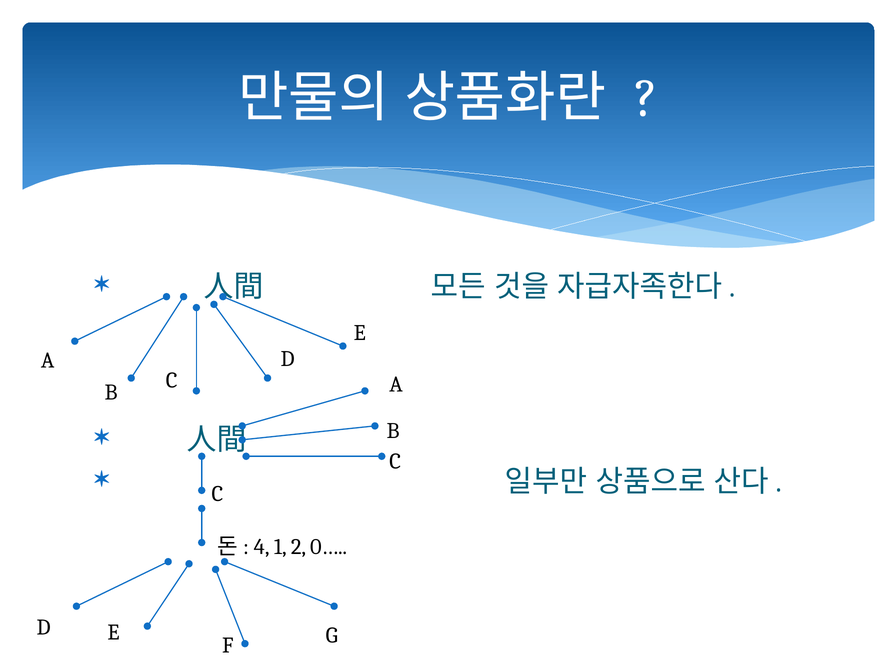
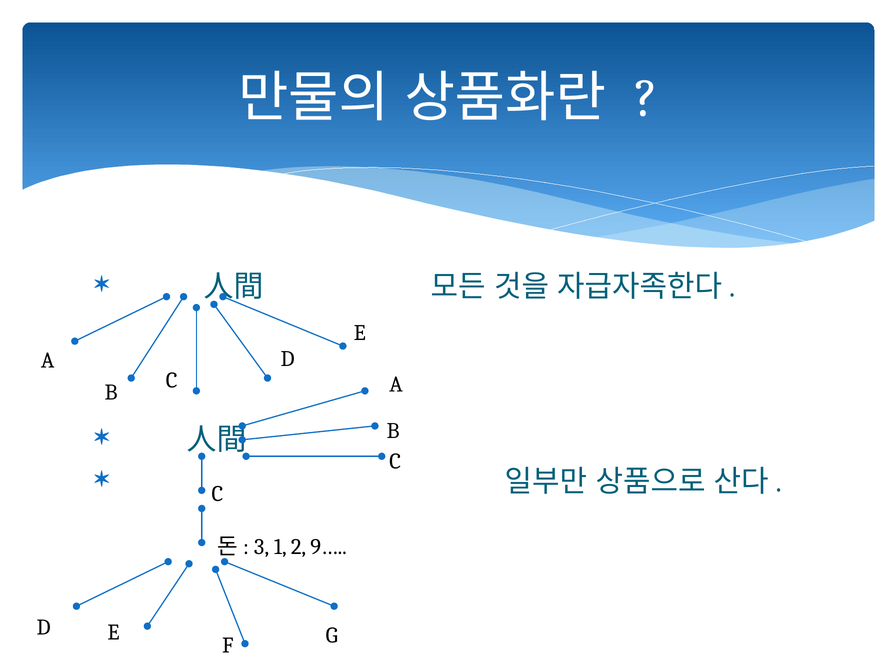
4: 4 -> 3 (262, 547)
0…: 0… -> 9… (329, 547)
